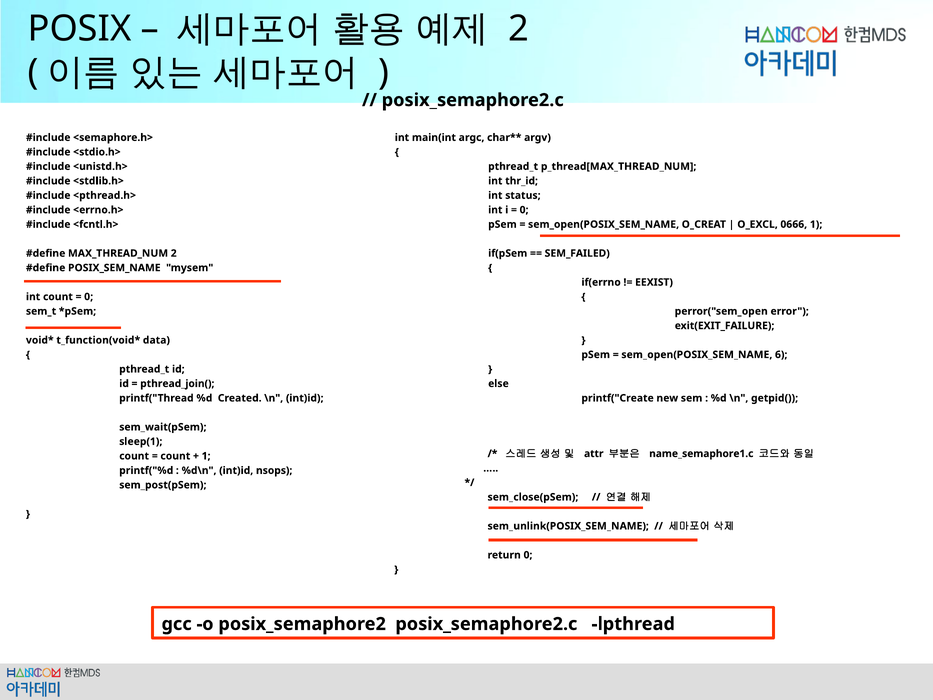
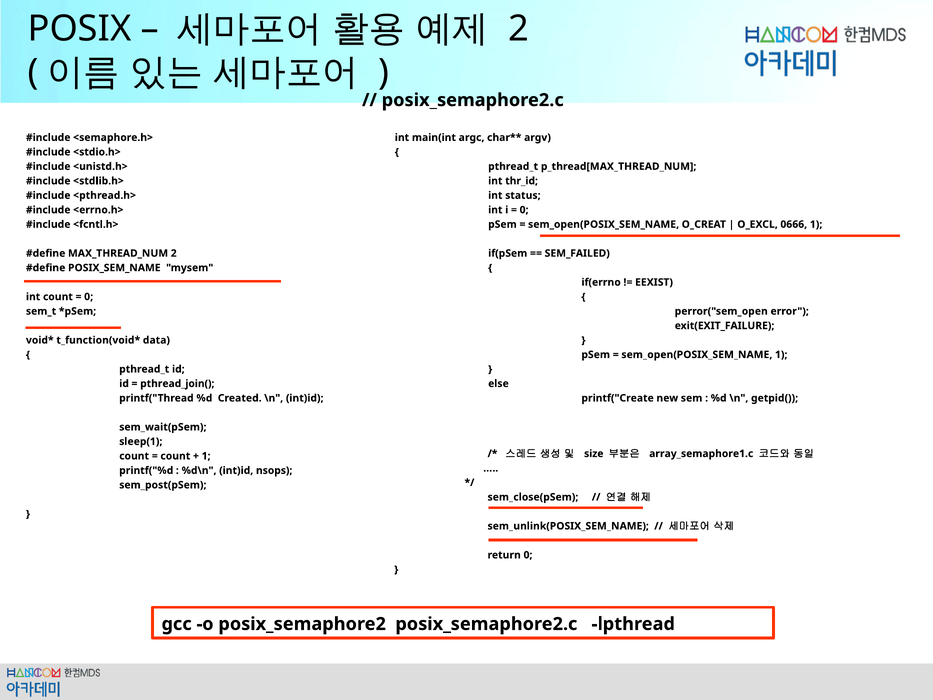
sem_open(POSIX_SEM_NAME 6: 6 -> 1 (781, 355)
attr: attr -> size (594, 453)
name_semaphore1.c: name_semaphore1.c -> array_semaphore1.c (701, 453)
